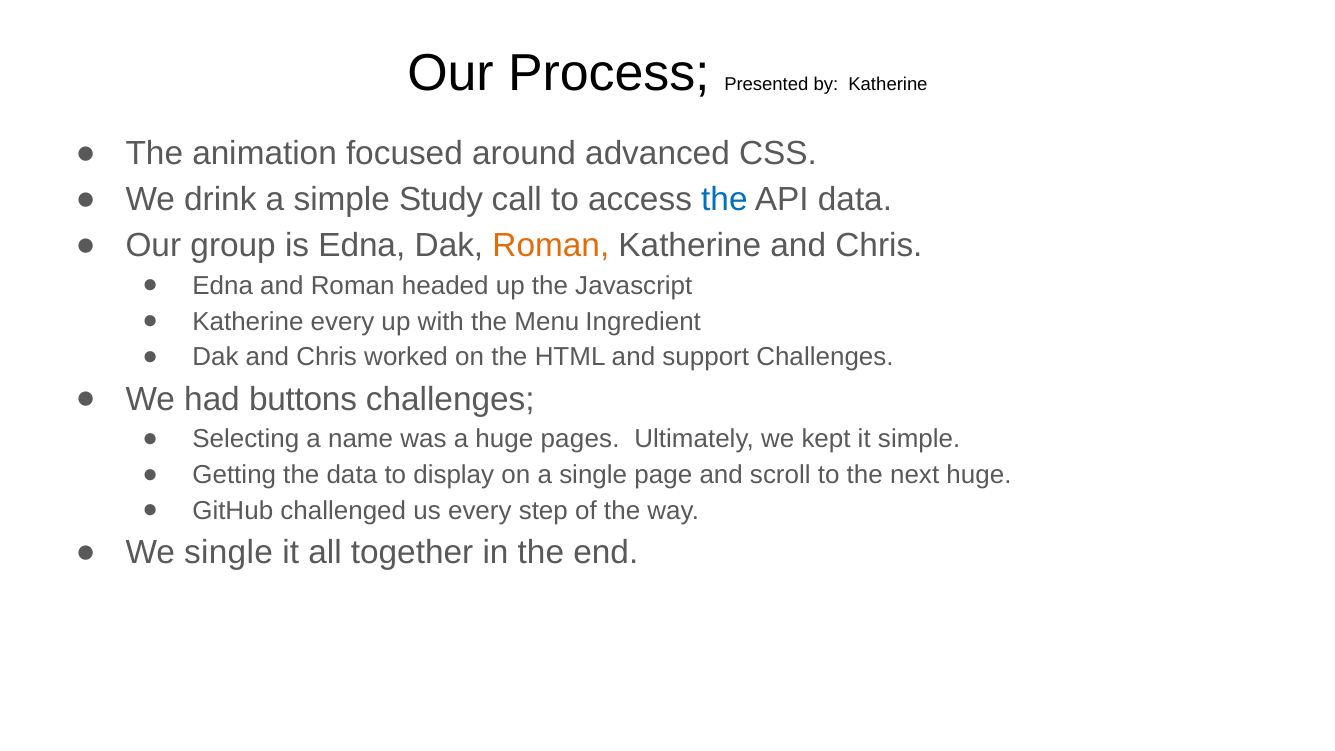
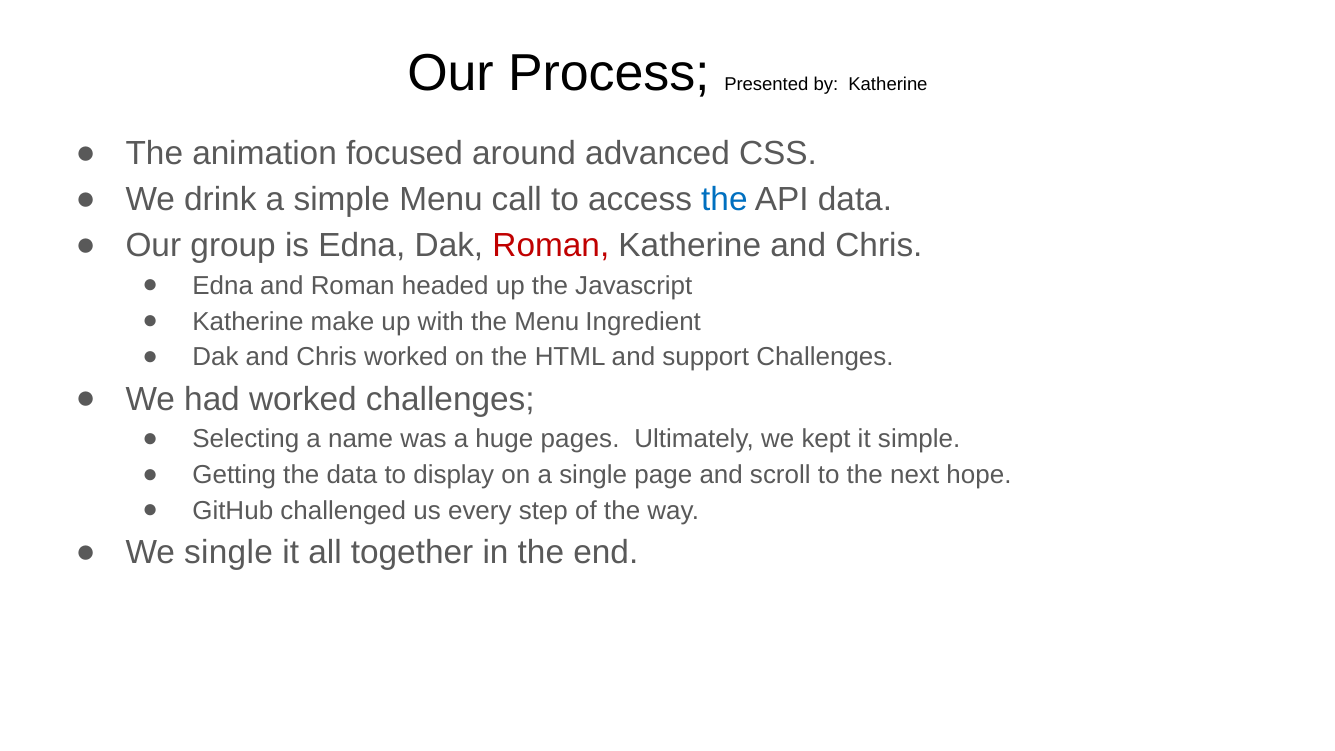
simple Study: Study -> Menu (441, 200)
Roman colour: orange -> red (551, 246)
Katherine every: every -> make (343, 321)
had buttons: buttons -> worked (303, 399)
next huge: huge -> hope (979, 475)
